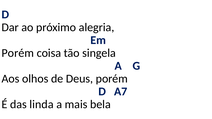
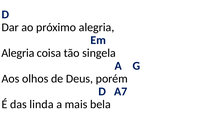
Porém: Porém -> Alegria (18, 53)
